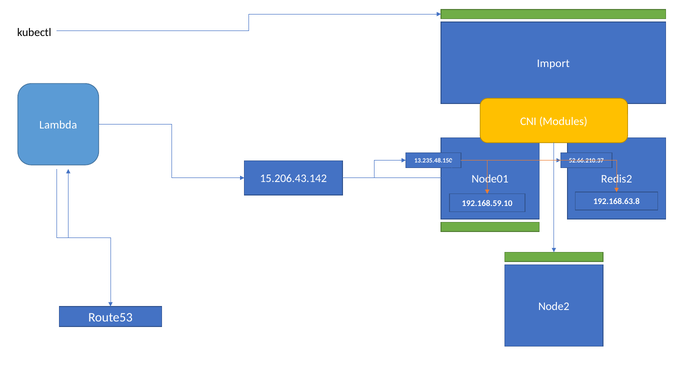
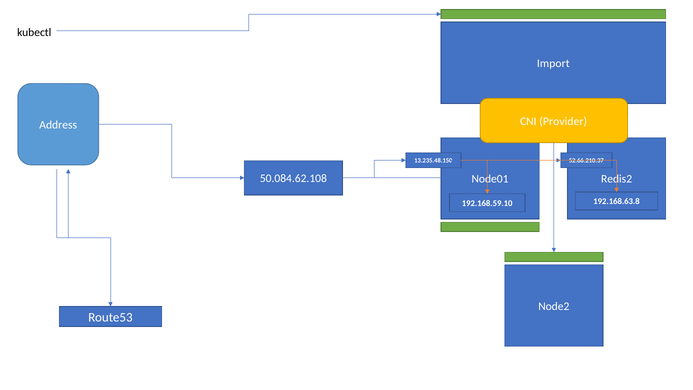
Modules: Modules -> Provider (563, 121)
Lambda: Lambda -> Address (58, 125)
15.206.43.142: 15.206.43.142 -> 50.084.62.108 (293, 179)
